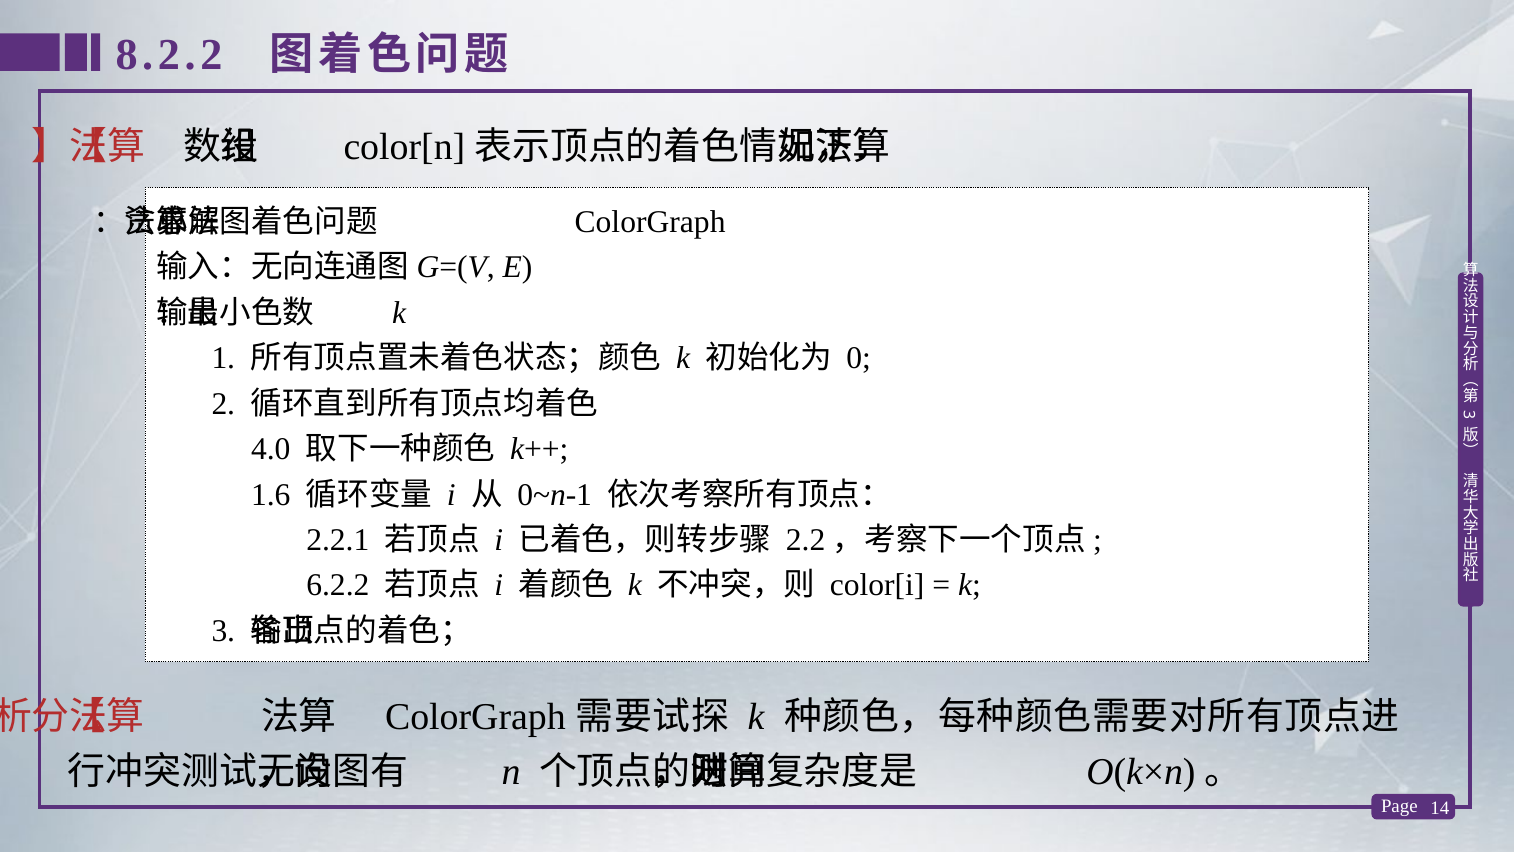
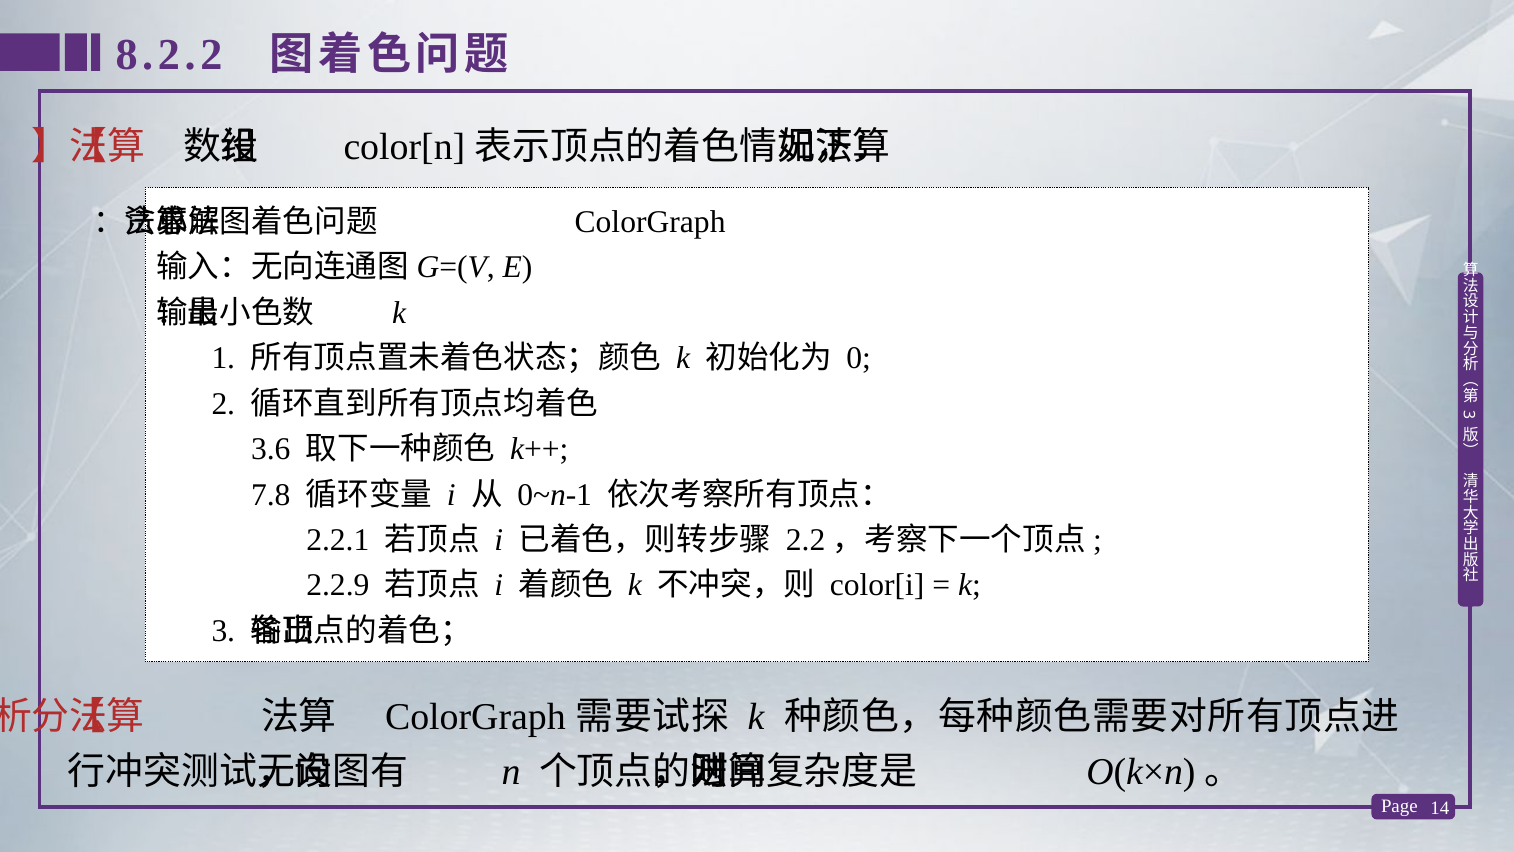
4.0: 4.0 -> 3.6 (271, 449)
1.6: 1.6 -> 7.8 (271, 494)
6.2.2: 6.2.2 -> 2.2.9 (338, 585)
